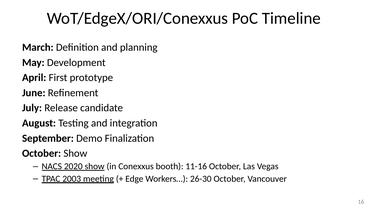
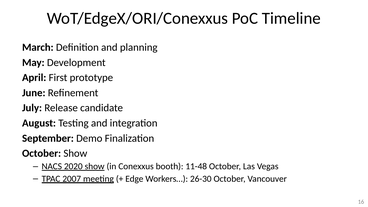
11-16: 11-16 -> 11-48 (196, 166)
2003: 2003 -> 2007 (72, 179)
